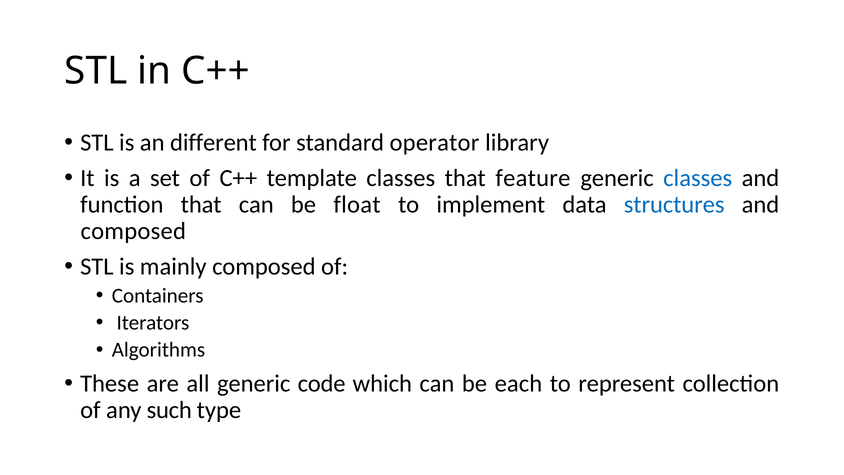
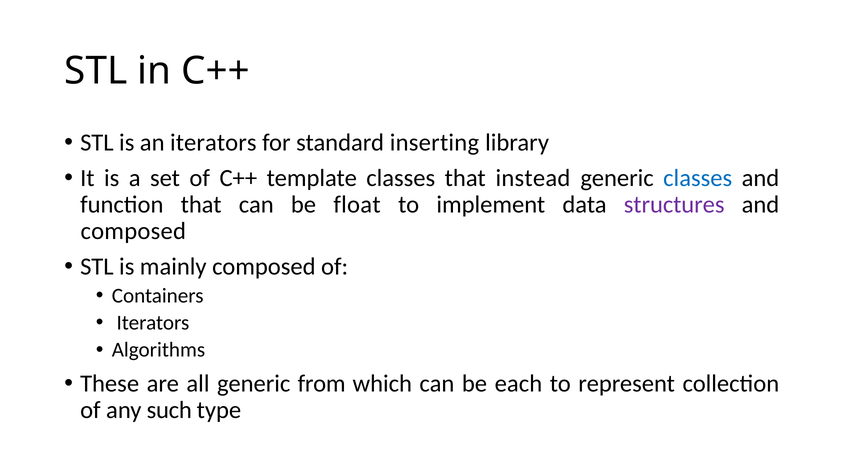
an different: different -> iterators (213, 143)
operator: operator -> inserting (434, 143)
feature: feature -> instead (533, 178)
structures colour: blue -> purple (674, 205)
code: code -> from (322, 383)
